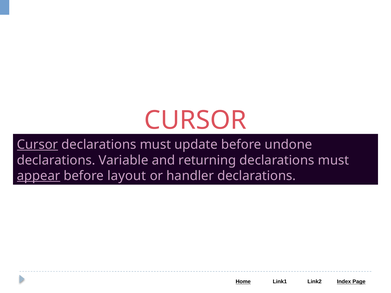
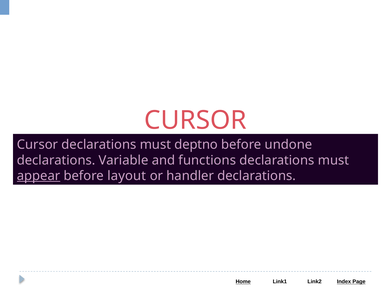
Cursor underline: present -> none (37, 145)
update: update -> deptno (196, 145)
returning: returning -> functions (207, 160)
